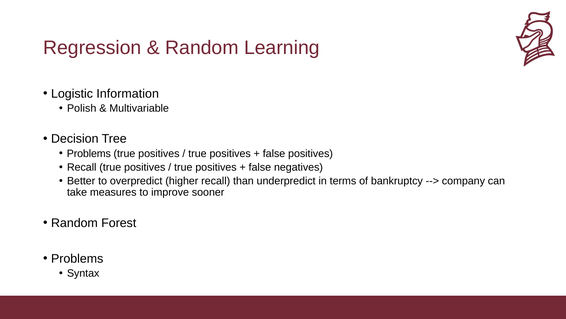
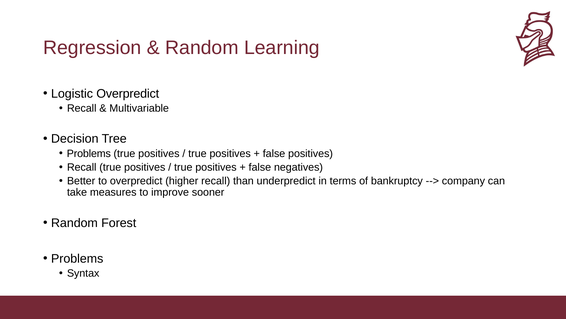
Logistic Information: Information -> Overpredict (128, 93)
Polish: Polish -> Recall (82, 108)
